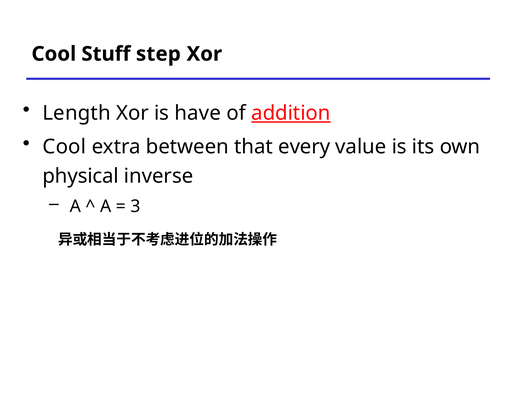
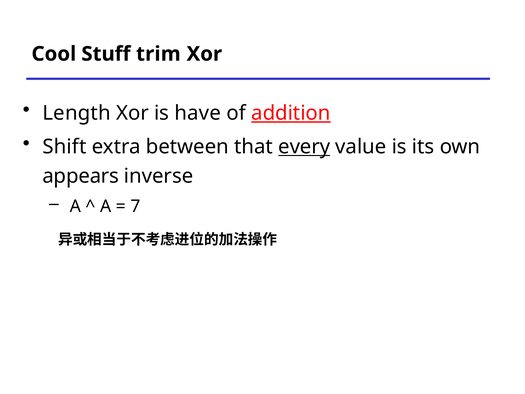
step: step -> trim (158, 54)
Cool: Cool -> Shift (64, 147)
every underline: none -> present (304, 147)
physical: physical -> appears (81, 176)
3: 3 -> 7 (135, 206)
